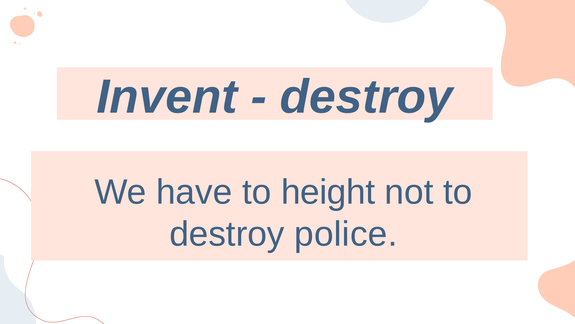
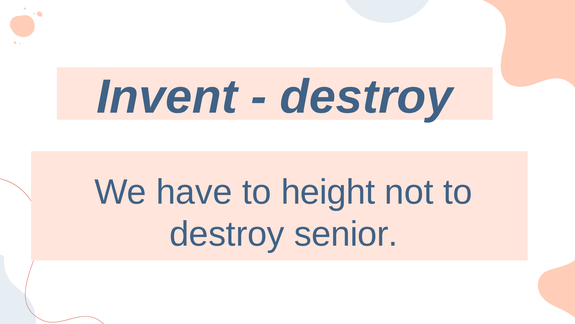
police: police -> senior (346, 234)
